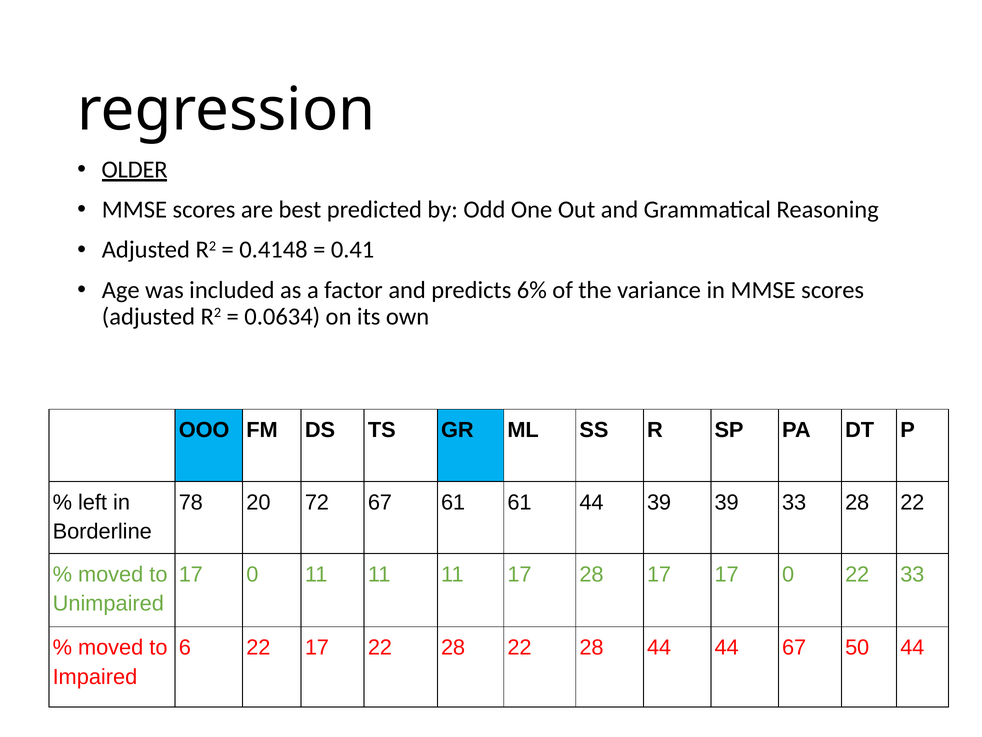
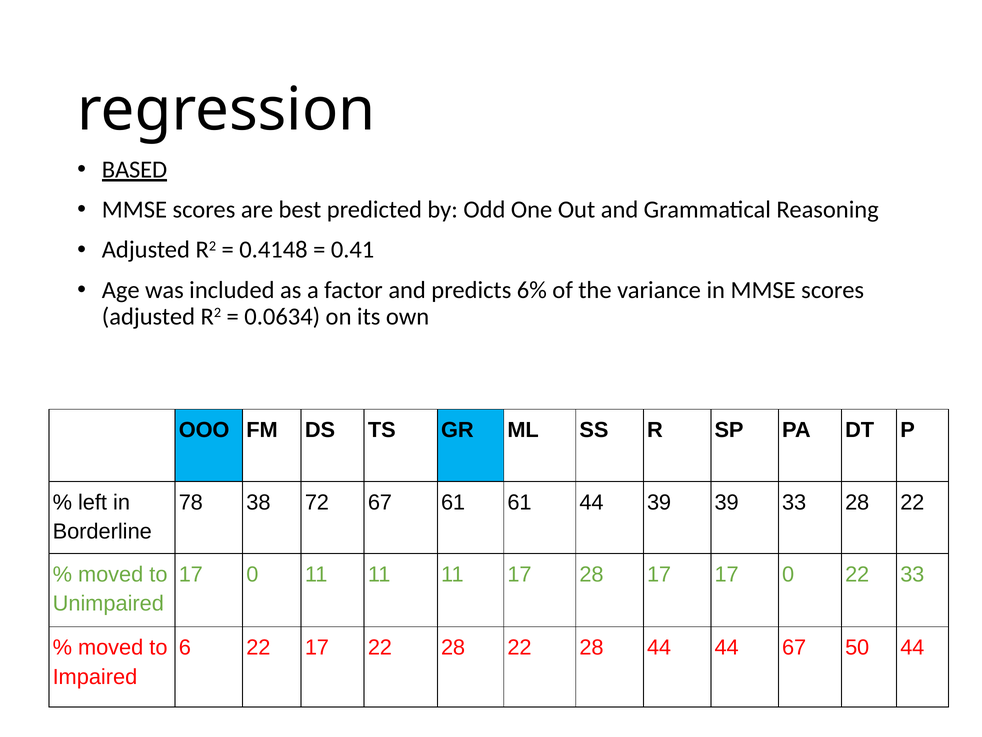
OLDER: OLDER -> BASED (135, 169)
20: 20 -> 38 (258, 502)
